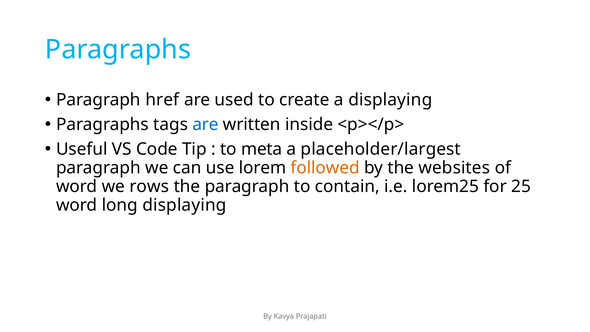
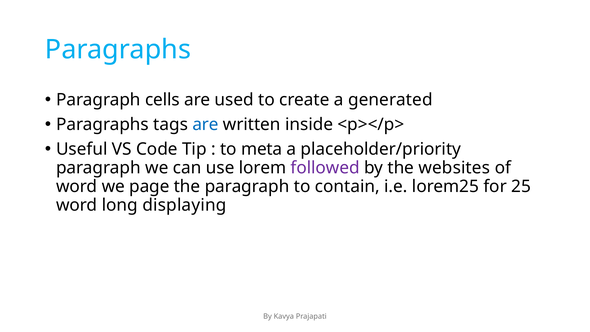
href: href -> cells (162, 100)
a displaying: displaying -> generated (390, 100)
placeholder/largest: placeholder/largest -> placeholder/priority (381, 149)
followed colour: orange -> purple (325, 168)
rows: rows -> page (149, 186)
